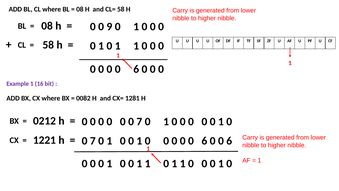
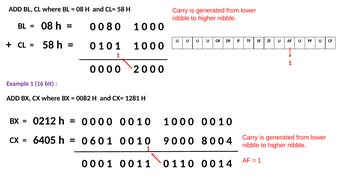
9: 9 -> 8 (109, 27)
6: 6 -> 2 (136, 69)
7: 7 -> 1 (139, 121)
1221: 1221 -> 6405 (44, 140)
7: 7 -> 6 (93, 141)
0: 0 -> 9 (166, 141)
6: 6 -> 8 (204, 141)
6: 6 -> 4 (229, 141)
0: 0 -> 4 (229, 163)
